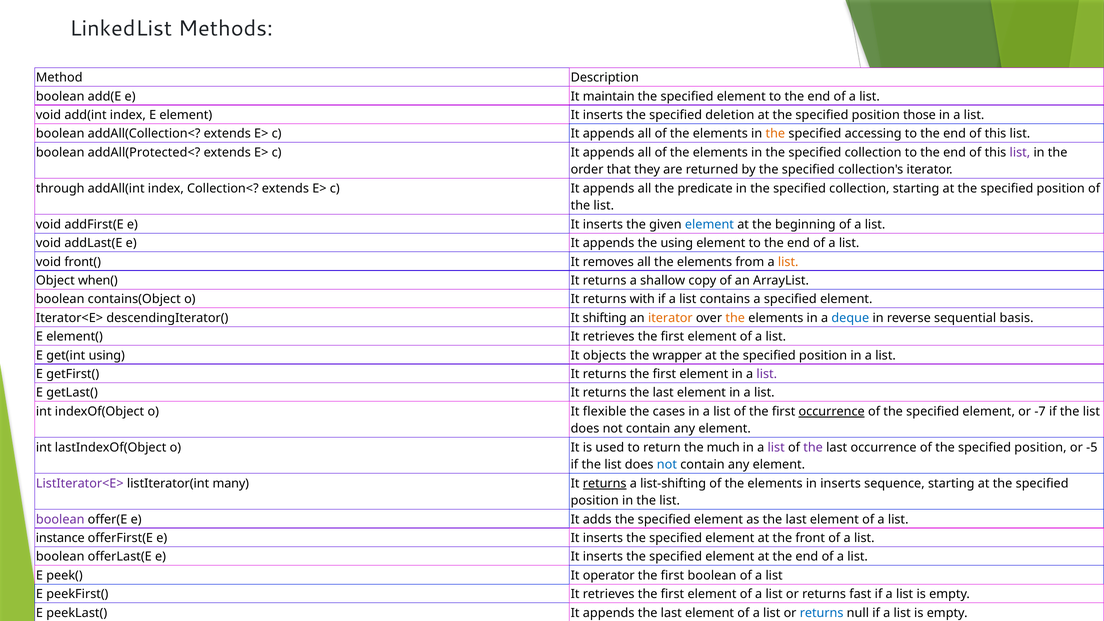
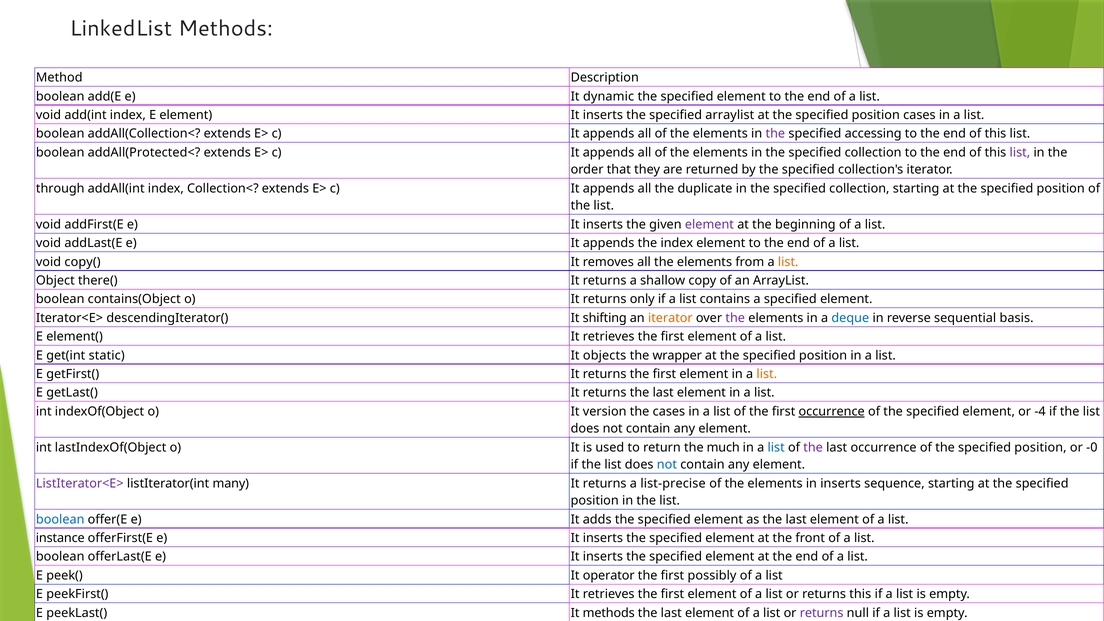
maintain: maintain -> dynamic (609, 96)
specified deletion: deletion -> arraylist (730, 115)
position those: those -> cases (919, 115)
the colour: orange -> purple (775, 134)
predicate: predicate -> duplicate (705, 188)
element colour: blue -> purple (709, 224)
the using: using -> index (677, 243)
front(: front( -> copy( (83, 262)
when(: when( -> there( (98, 281)
returns with: with -> only (642, 299)
the colour: orange -> purple (735, 318)
get(int using: using -> static (107, 355)
list colour: purple -> orange (767, 374)
flexible: flexible -> version (605, 412)
-7: -7 -> -4 (1040, 412)
list colour: purple -> blue (776, 447)
-5: -5 -> -0 (1092, 447)
returns underline: present -> none (605, 483)
list-shifting: list-shifting -> list-precise (673, 483)
boolean colour: purple -> blue (60, 519)
first boolean: boolean -> possibly (712, 576)
returns fast: fast -> this (860, 594)
peekLast( It appends: appends -> methods (609, 613)
returns colour: blue -> purple (822, 613)
